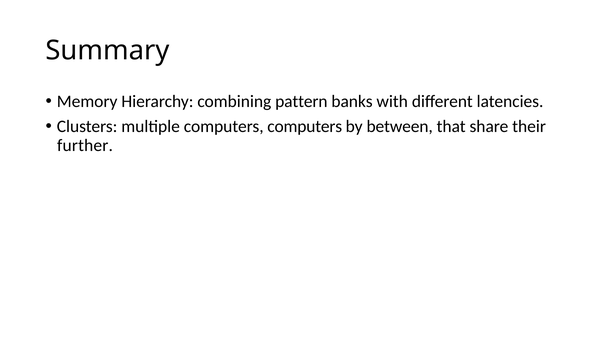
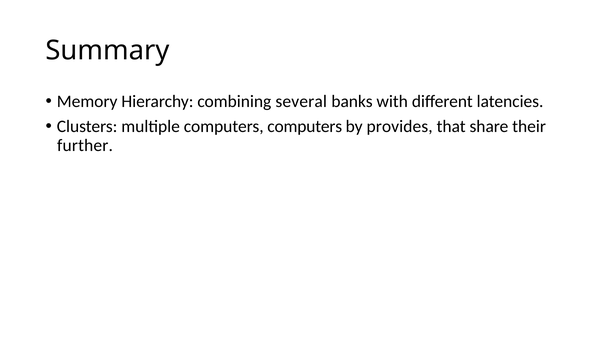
pattern: pattern -> several (301, 101)
between: between -> provides (400, 126)
